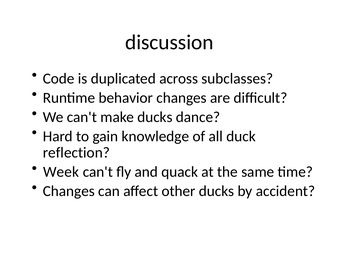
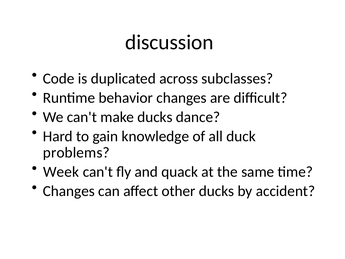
reflection: reflection -> problems (76, 153)
